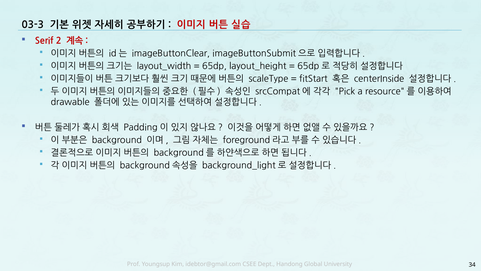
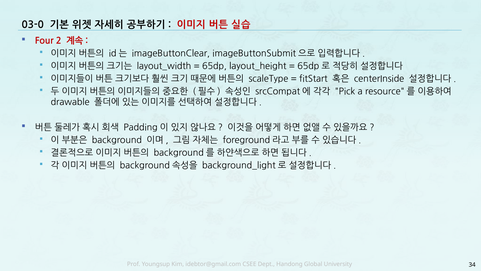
03-3: 03-3 -> 03-0 (33, 25)
Serif: Serif -> Four (44, 41)
